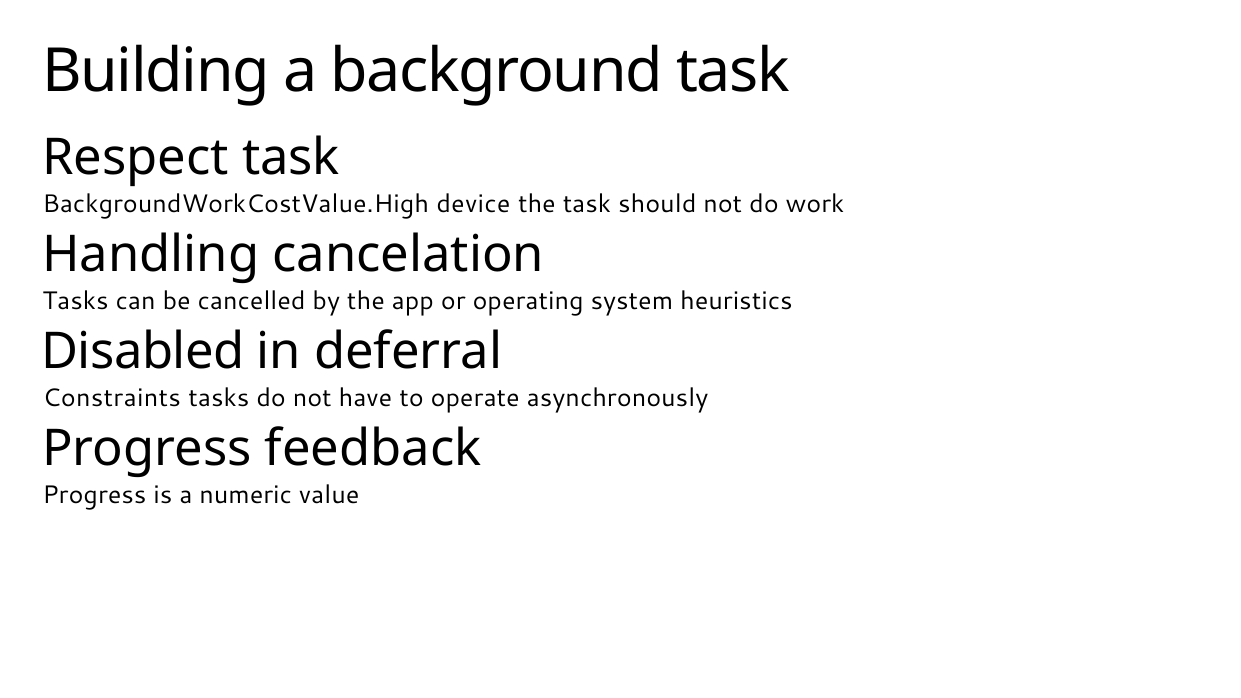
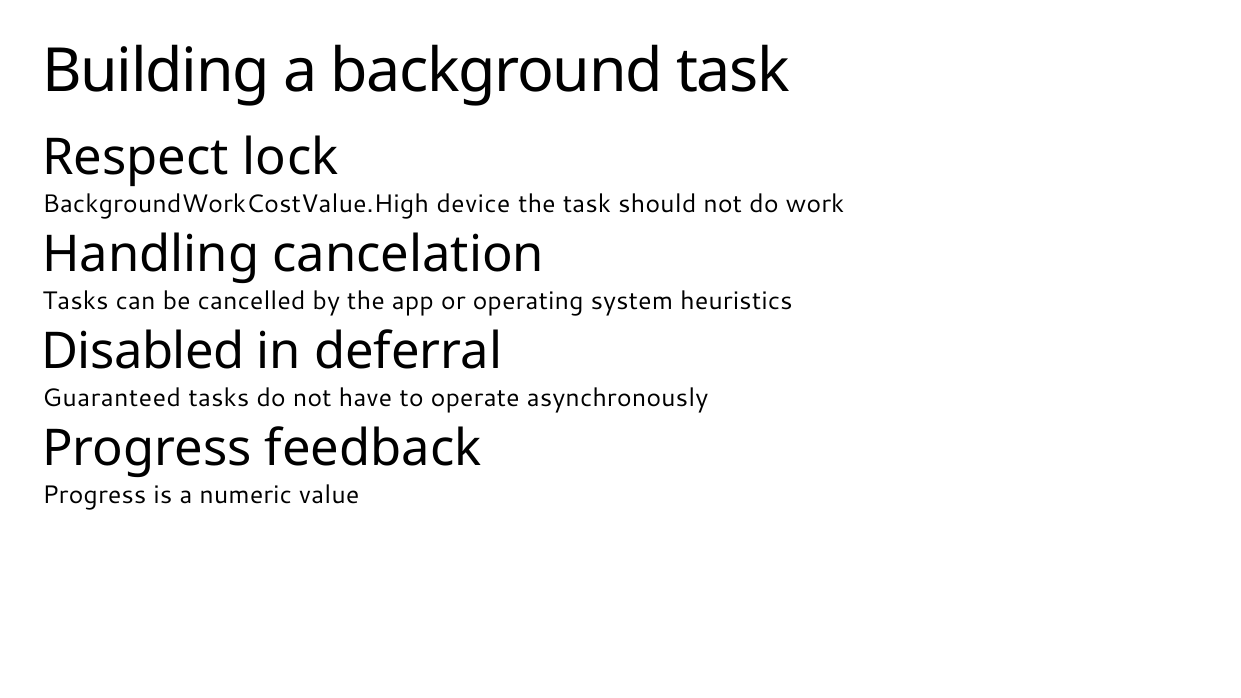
Respect task: task -> lock (291, 157)
Constraints: Constraints -> Guaranteed (112, 398)
